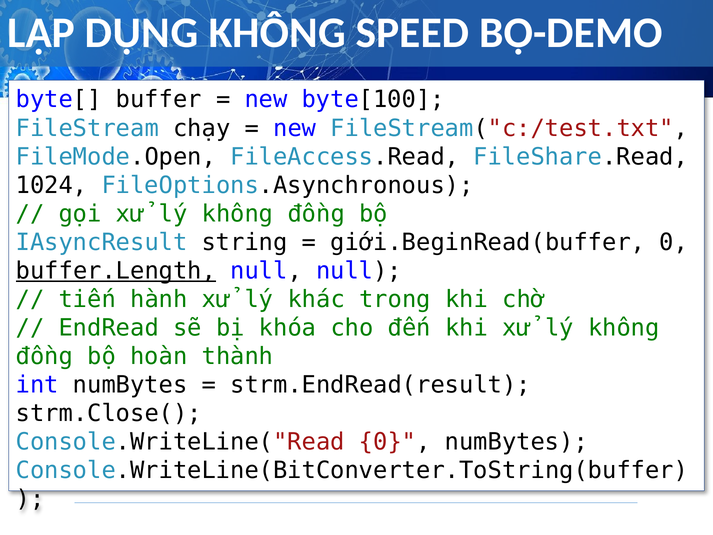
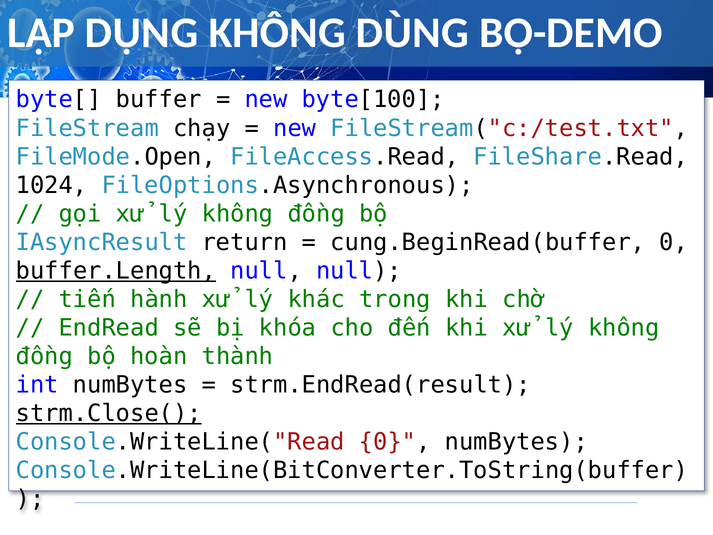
SPEED: SPEED -> DÙNG (412, 33)
string: string -> return (245, 242)
giới.BeginRead(buffer: giới.BeginRead(buffer -> cung.BeginRead(buffer (488, 242)
strm.Close( underline: none -> present (109, 413)
